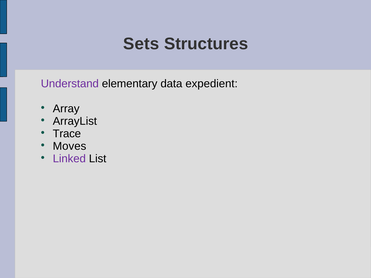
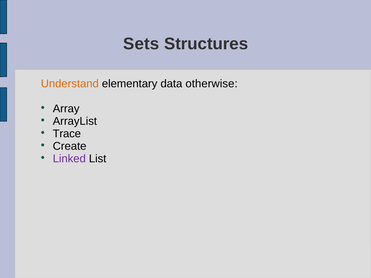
Understand colour: purple -> orange (70, 84)
expedient: expedient -> otherwise (212, 84)
Moves: Moves -> Create (70, 146)
